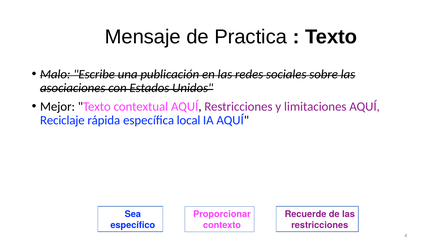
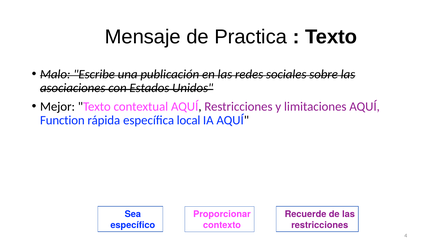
Reciclaje: Reciclaje -> Function (62, 120)
